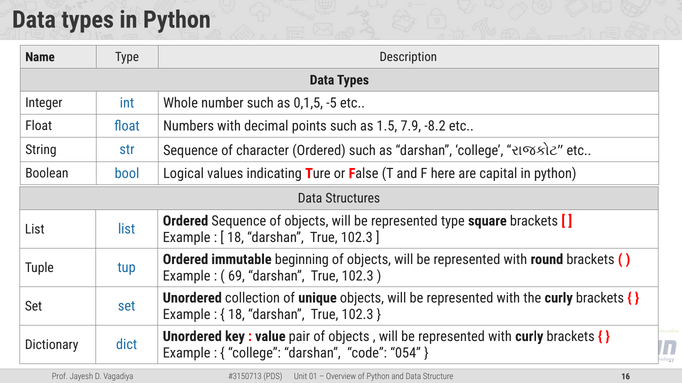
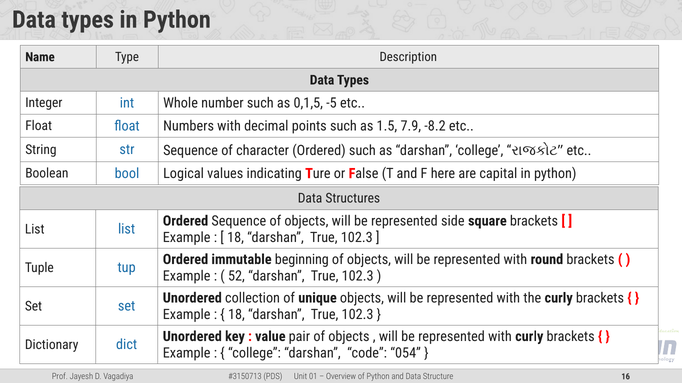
represented type: type -> side (453, 221)
69: 69 -> 52 (236, 276)
